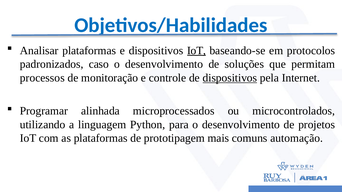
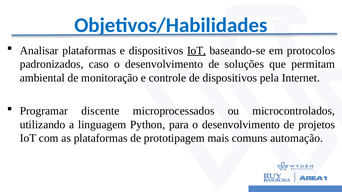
processos: processos -> ambiental (42, 78)
dispositivos underline: present -> none (230, 78)
alinhada: alinhada -> discente (100, 111)
